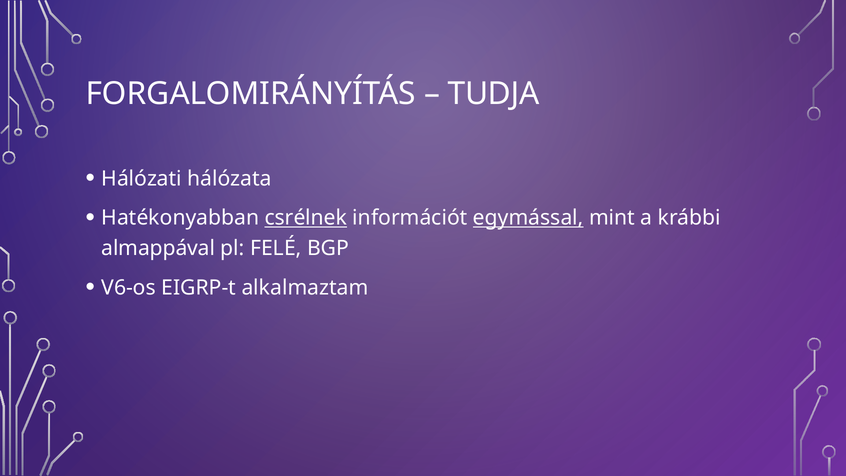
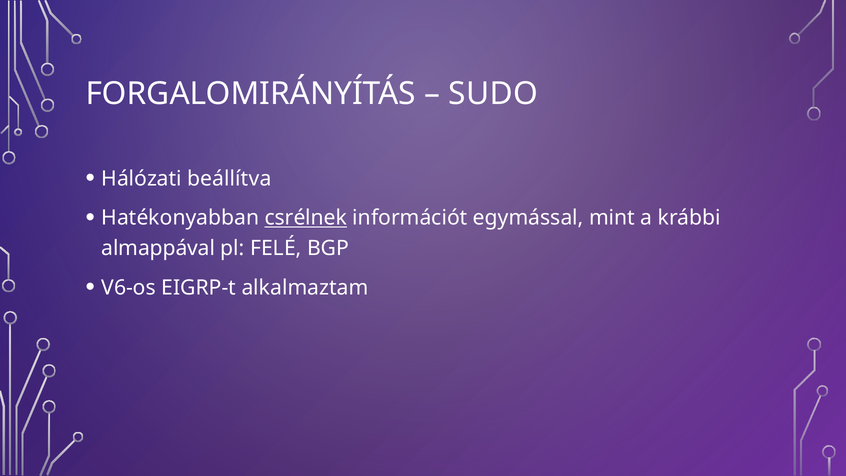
TUDJA: TUDJA -> SUDO (493, 94)
hálózata: hálózata -> beállítva (229, 179)
egymással underline: present -> none (528, 218)
